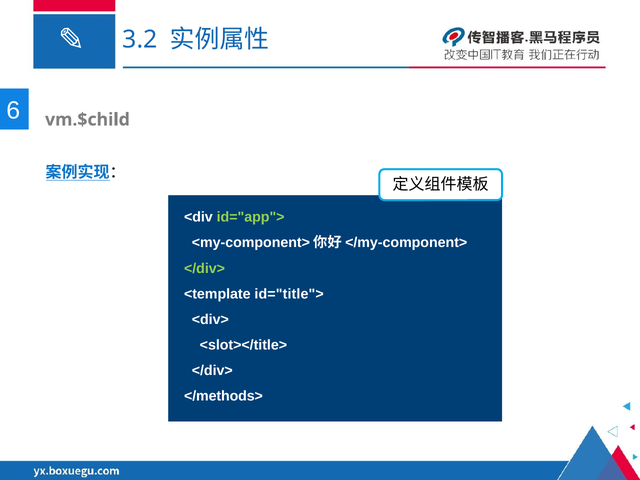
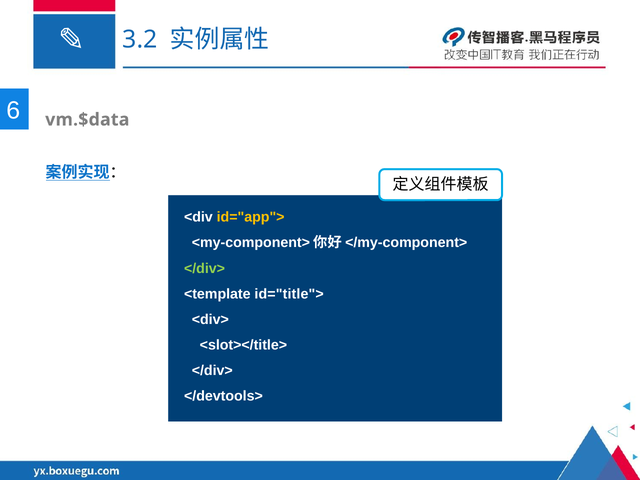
vm.$child: vm.$child -> vm.$data (87, 120)
id="app"> colour: light green -> yellow (251, 217)
</methods>: </methods> -> </devtools> (223, 396)
